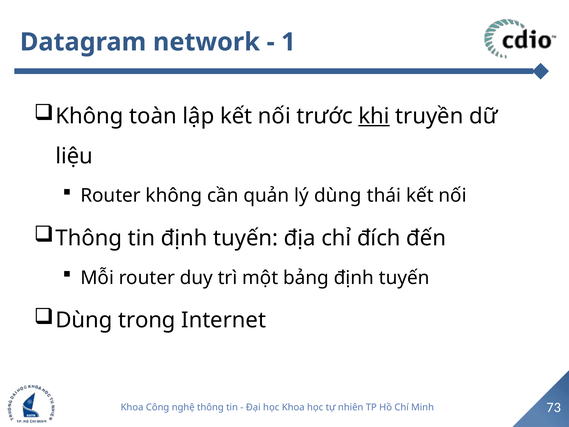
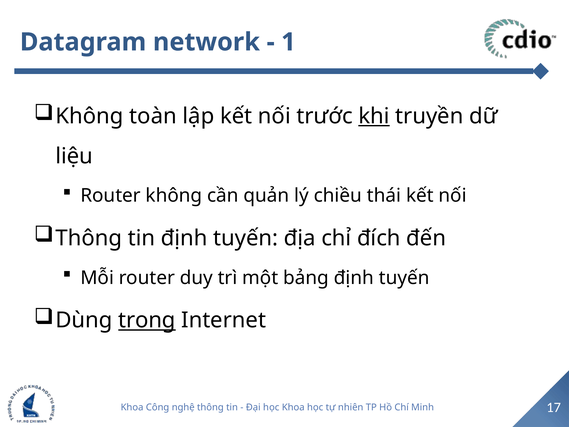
lý dùng: dùng -> chiều (338, 196)
trong underline: none -> present (147, 320)
73: 73 -> 17 (554, 407)
